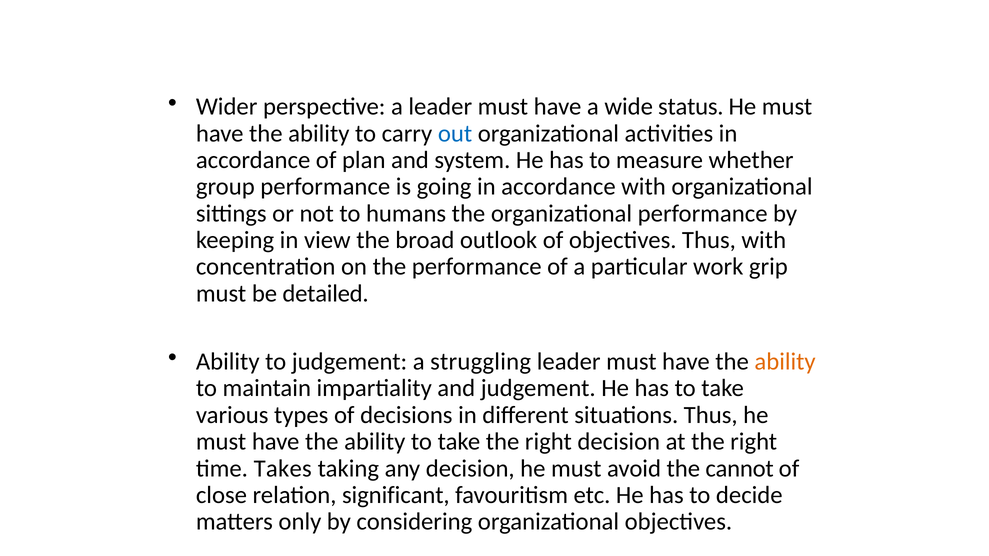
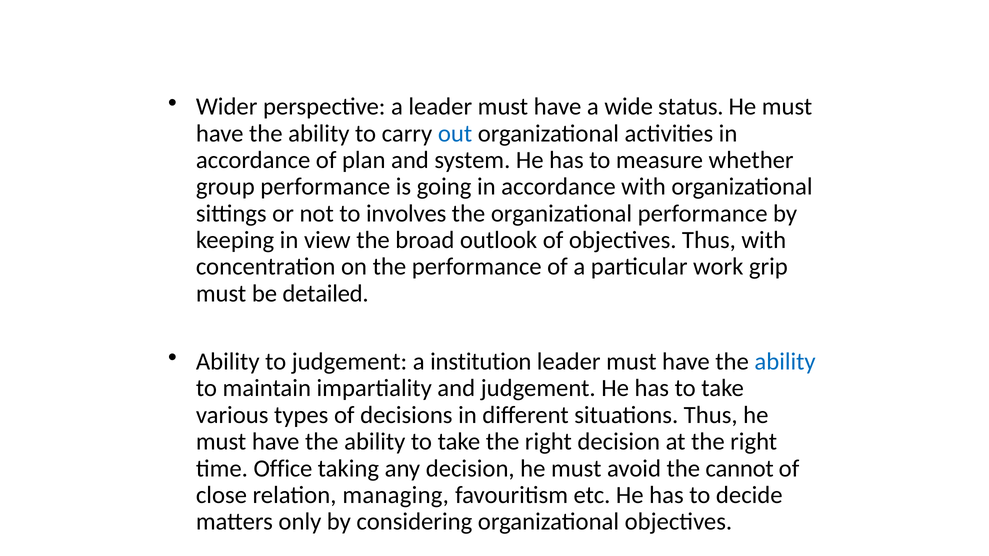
humans: humans -> involves (406, 214)
struggling: struggling -> institution (481, 362)
ability colour: orange -> blue (785, 362)
Takes: Takes -> Office (283, 469)
significant: significant -> managing (396, 495)
